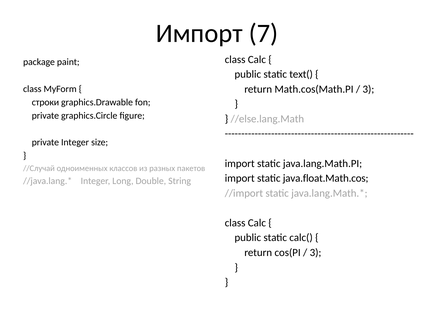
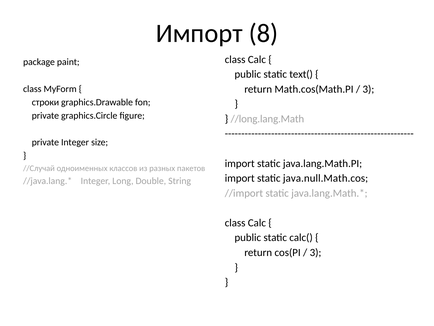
7: 7 -> 8 (263, 33)
//else.lang.Math: //else.lang.Math -> //long.lang.Math (267, 119)
java.float.Math.cos: java.float.Math.cos -> java.null.Math.cos (326, 178)
